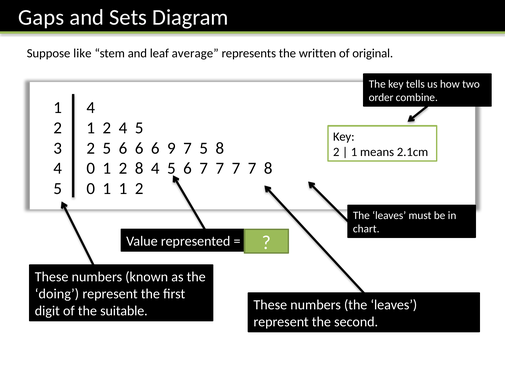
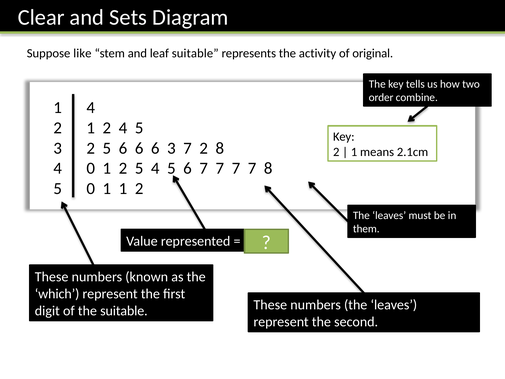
Gaps: Gaps -> Clear (41, 18)
leaf average: average -> suitable (195, 53)
written: written -> activity (318, 53)
6 9: 9 -> 3 (171, 148)
7 5: 5 -> 2 (204, 148)
1 2 8: 8 -> 5 (139, 168)
chart: chart -> them (366, 229)
doing: doing -> which (57, 294)
